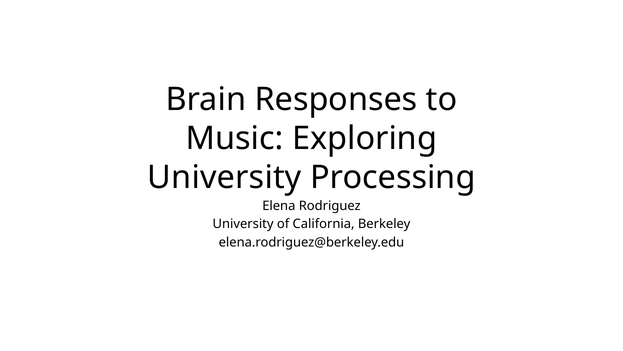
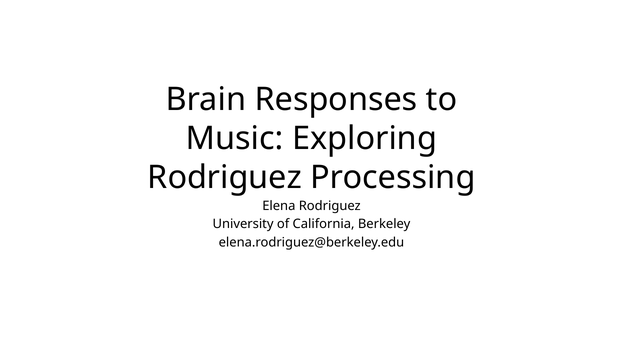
University: University -> Rodriguez (225, 177)
